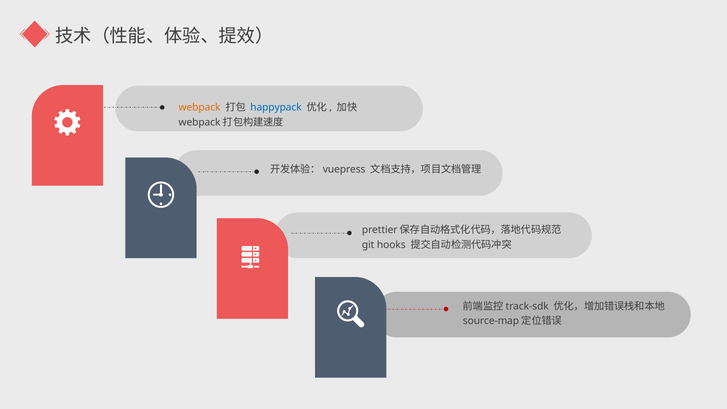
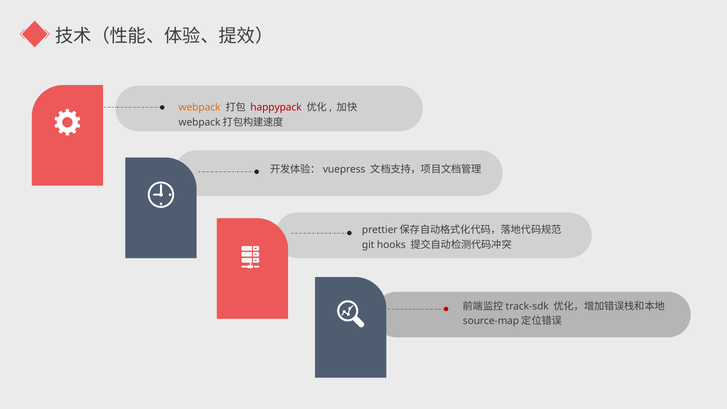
happypack colour: blue -> red (276, 108)
